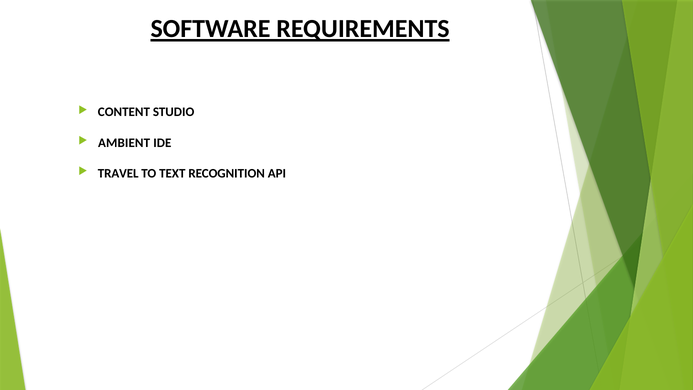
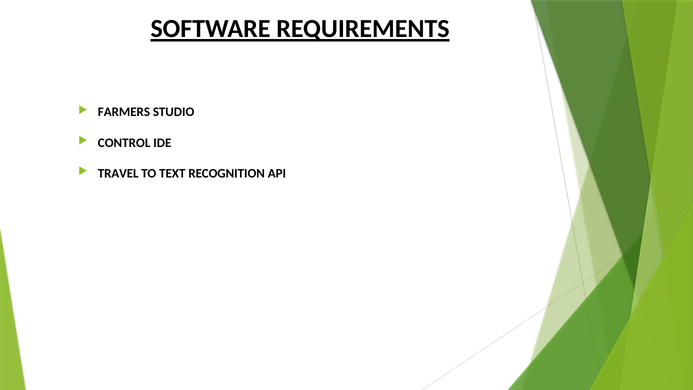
CONTENT: CONTENT -> FARMERS (124, 112)
AMBIENT: AMBIENT -> CONTROL (124, 143)
